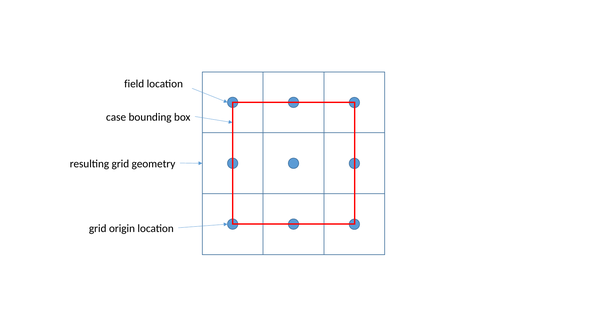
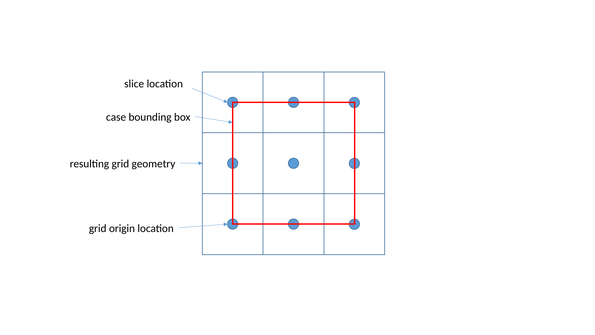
field: field -> slice (134, 84)
